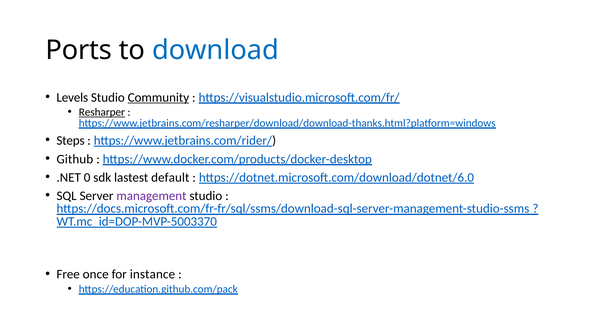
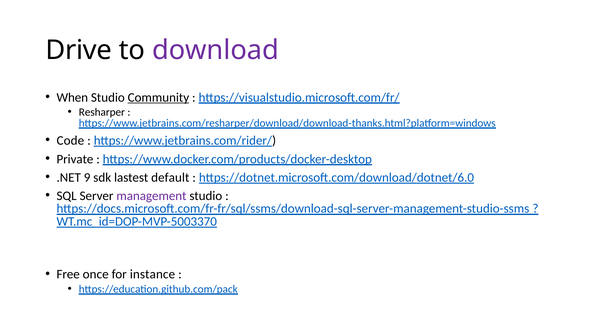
Ports: Ports -> Drive (79, 50)
download colour: blue -> purple (216, 50)
Levels: Levels -> When (72, 97)
Resharper underline: present -> none (102, 112)
Steps: Steps -> Code (70, 140)
Github: Github -> Private (75, 159)
0: 0 -> 9 (87, 177)
